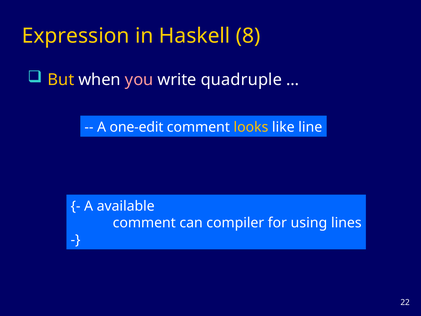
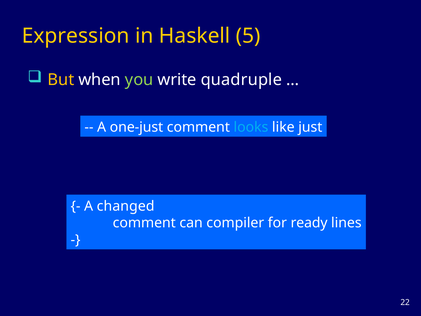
8: 8 -> 5 (248, 36)
you colour: pink -> light green (139, 80)
one-edit: one-edit -> one-just (136, 127)
looks colour: yellow -> light blue (251, 127)
line: line -> just (310, 127)
available: available -> changed (126, 206)
using: using -> ready (309, 223)
